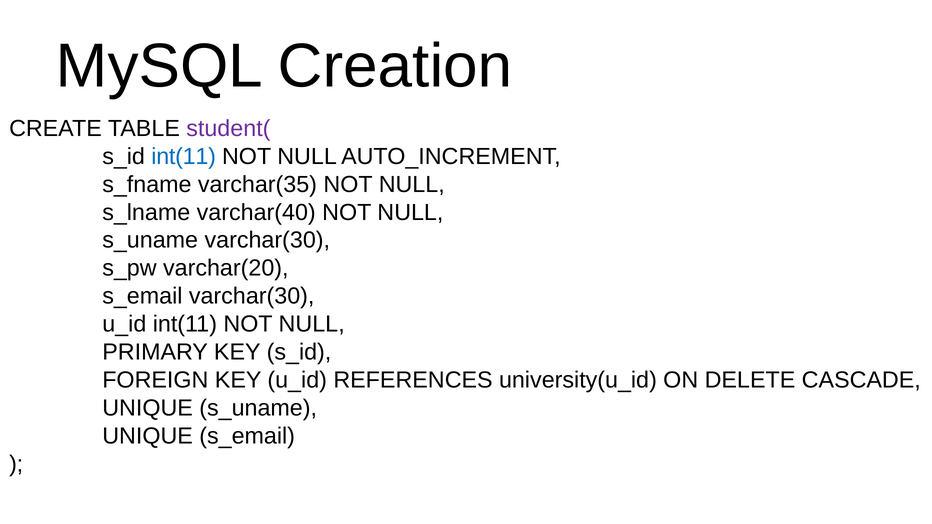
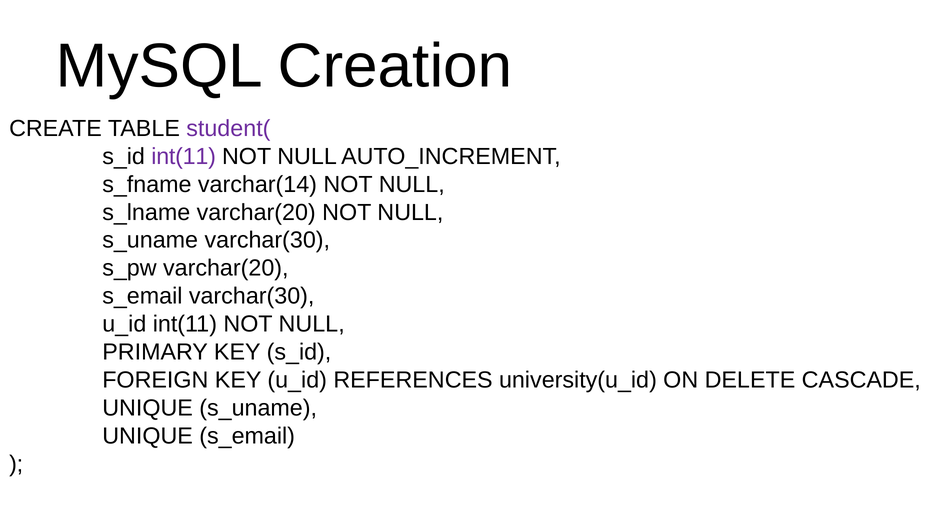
int(11 colour: blue -> purple (184, 157)
varchar(35: varchar(35 -> varchar(14 (257, 184)
s_lname varchar(40: varchar(40 -> varchar(20 (256, 212)
